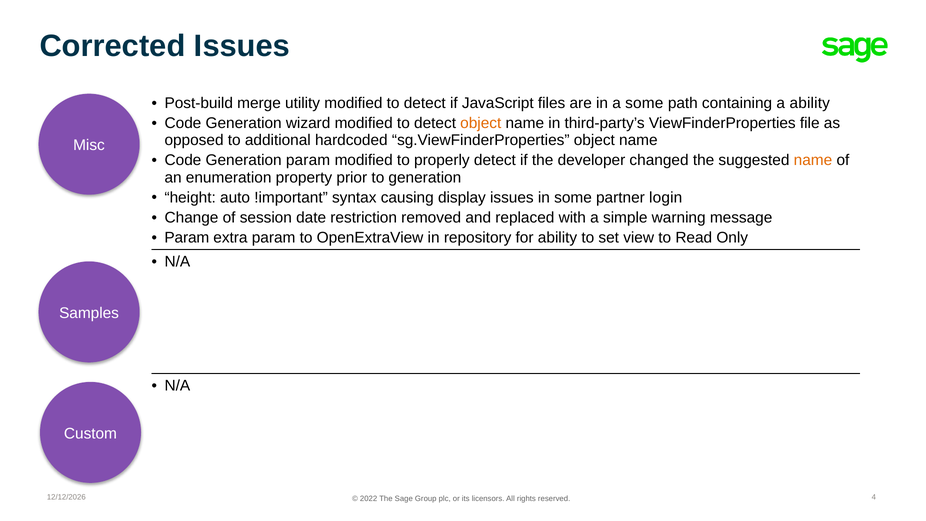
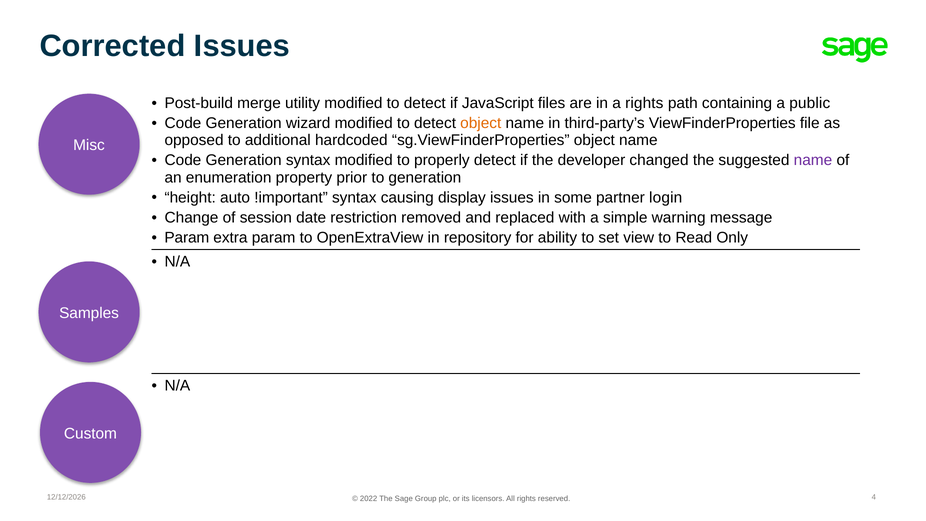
a some: some -> rights (644, 103)
a ability: ability -> public (810, 103)
Generation param: param -> syntax (308, 160)
name colour: orange -> purple (813, 160)
